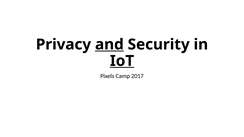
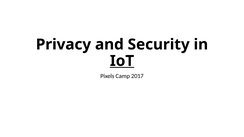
and underline: present -> none (109, 45)
